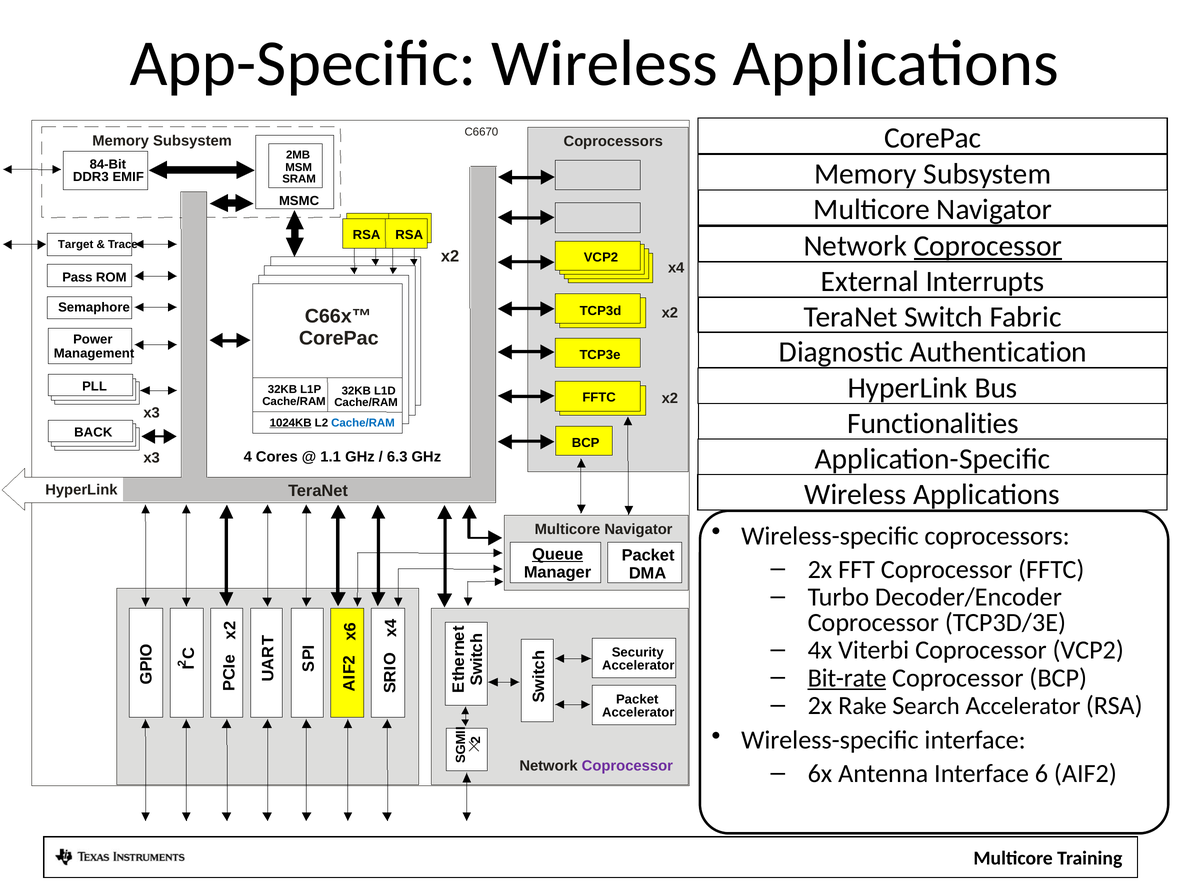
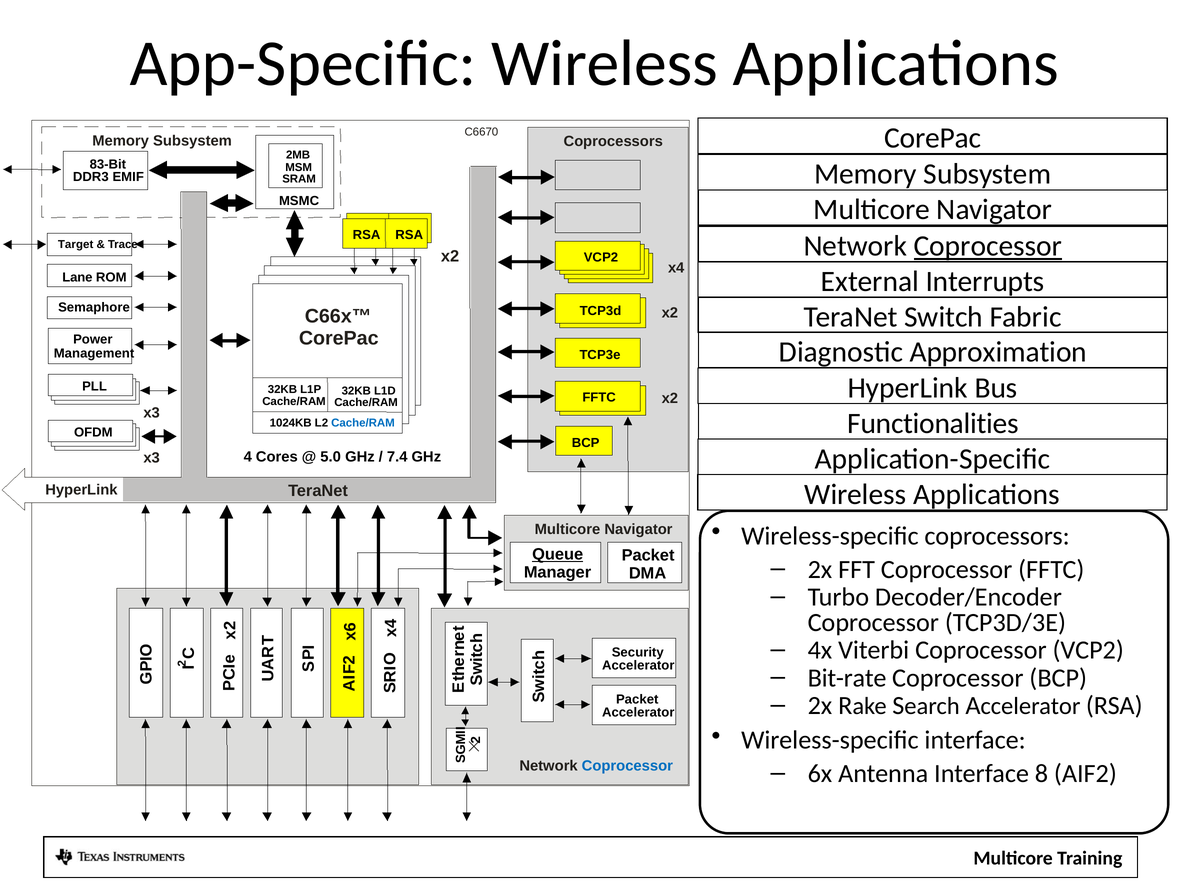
84-Bit: 84-Bit -> 83-Bit (108, 164)
Pass: Pass -> Lane (77, 278)
Authentication: Authentication -> Approximation (998, 352)
1024KB underline: present -> none (291, 423)
BACK: BACK -> OFDM (93, 433)
1.1: 1.1 -> 5.0 (331, 457)
6.3: 6.3 -> 7.4 (397, 457)
Bit-rate underline: present -> none (847, 678)
Coprocessor colour: purple -> blue (627, 766)
Interface 6: 6 -> 8 (1041, 774)
